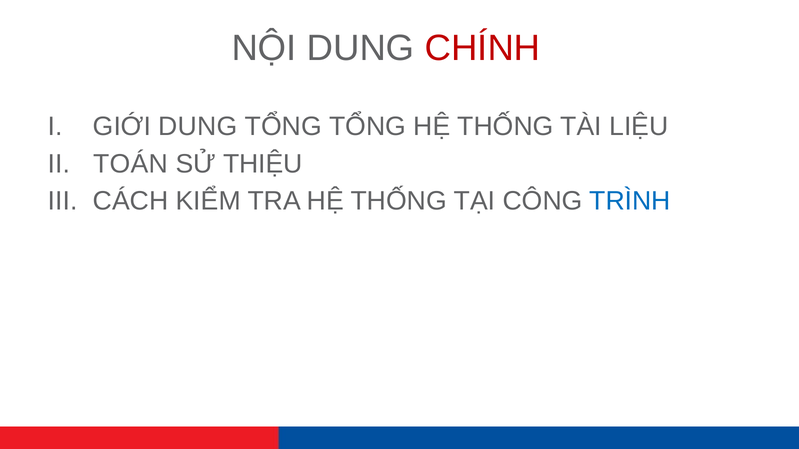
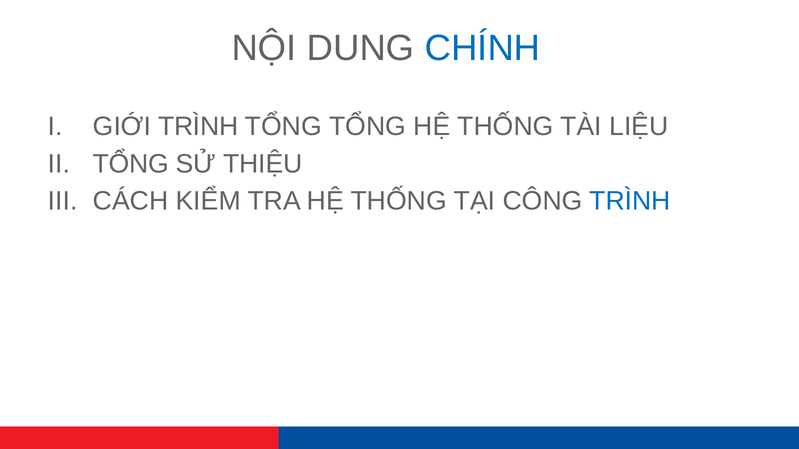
CHÍNH colour: red -> blue (483, 48)
GIỚI DUNG: DUNG -> TRÌNH (198, 127)
TOÁN: TOÁN -> TỔNG (131, 164)
